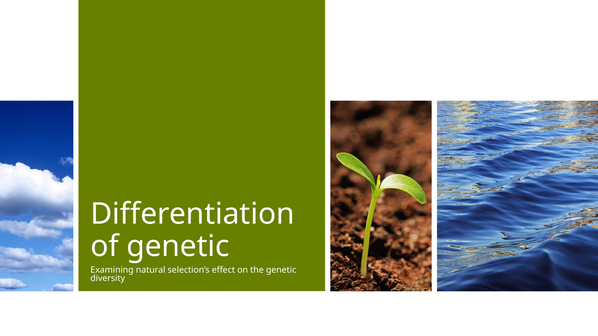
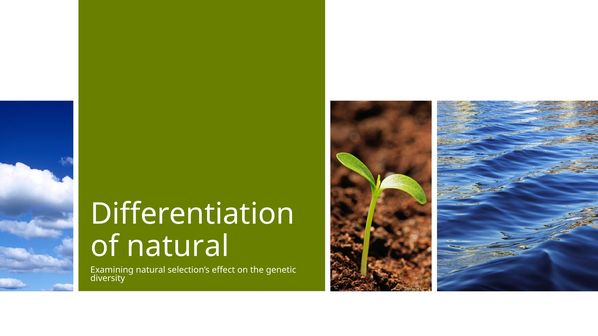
of genetic: genetic -> natural (178, 247)
